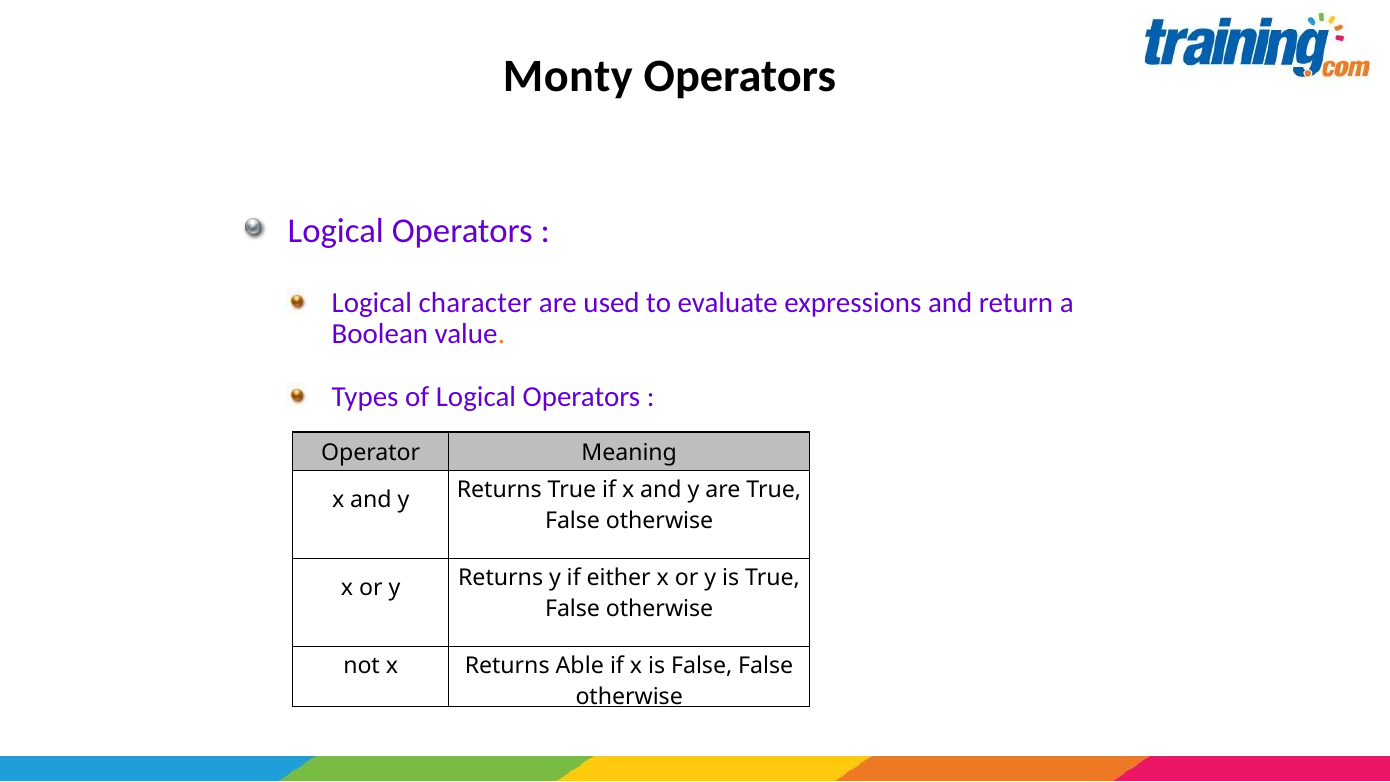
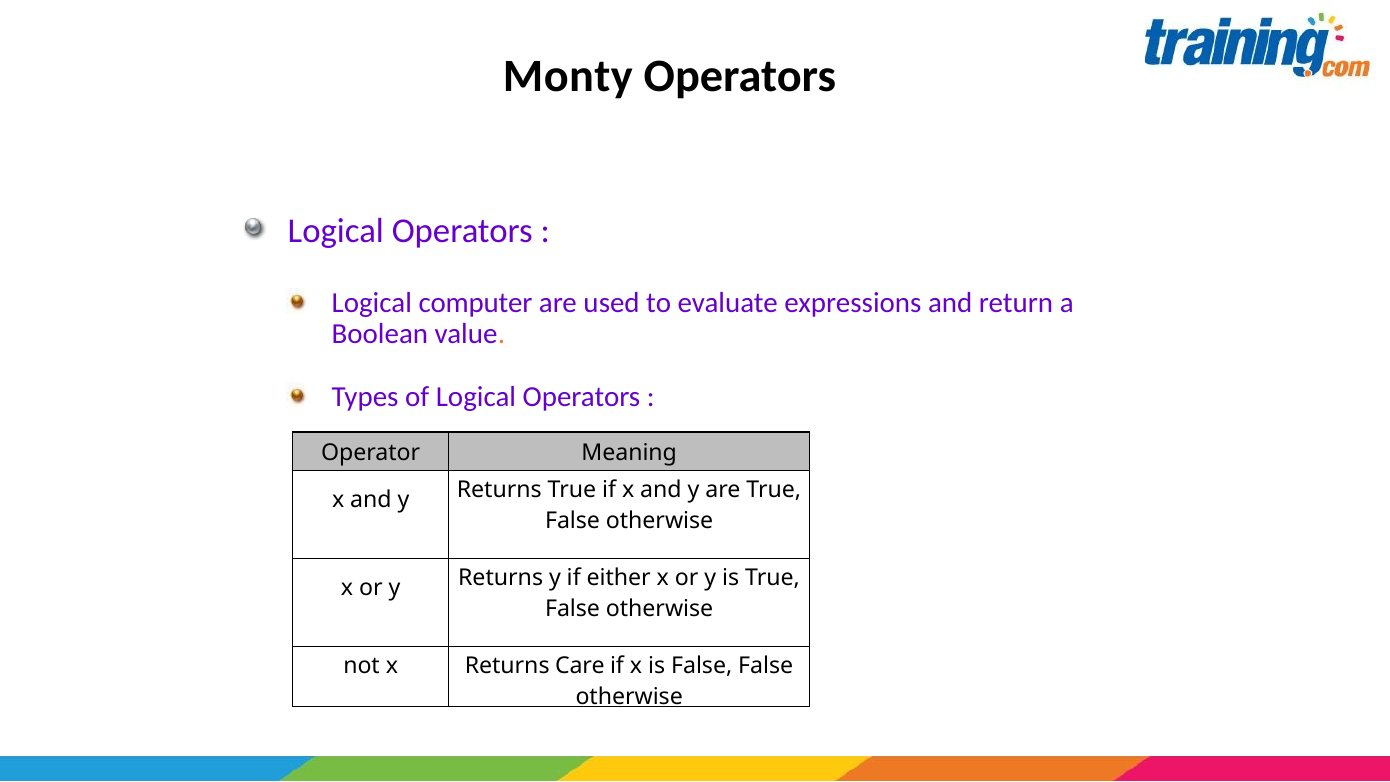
character: character -> computer (476, 303)
Able: Able -> Care (580, 665)
